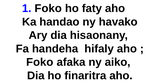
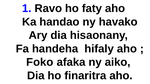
1 Foko: Foko -> Ravo (48, 8)
